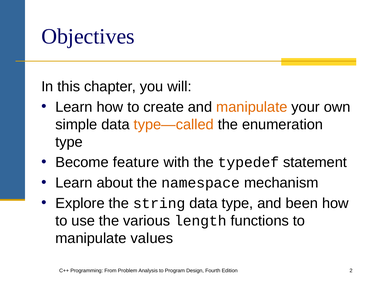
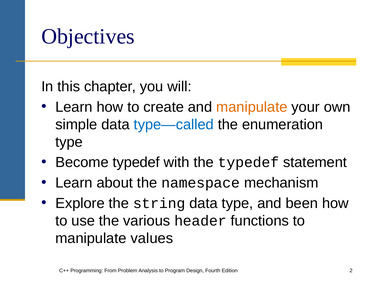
type—called colour: orange -> blue (174, 125)
Become feature: feature -> typedef (136, 163)
length: length -> header (200, 221)
